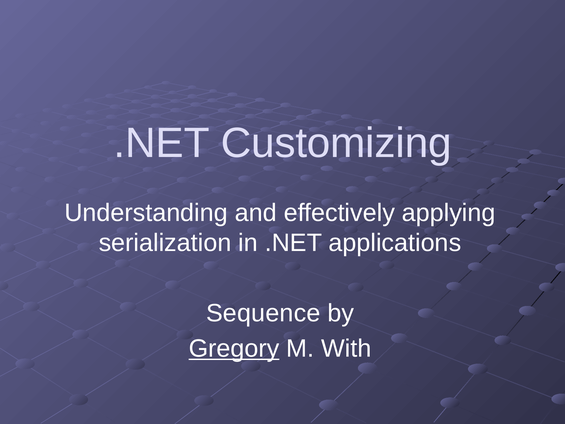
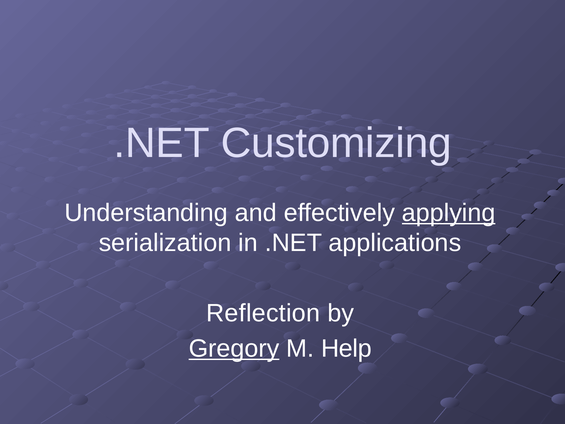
applying underline: none -> present (449, 213)
Sequence: Sequence -> Reflection (263, 313)
With: With -> Help (346, 348)
